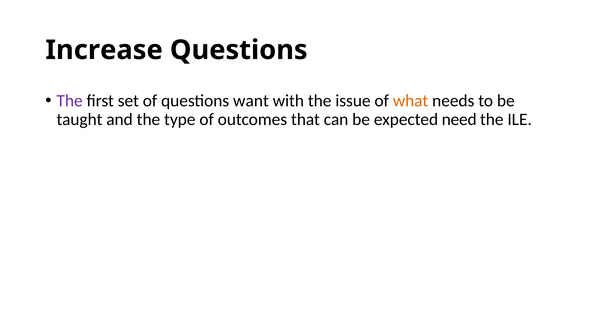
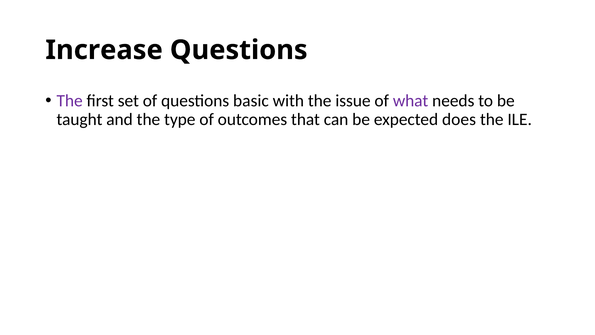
want: want -> basic (251, 101)
what colour: orange -> purple (411, 101)
need: need -> does (459, 119)
